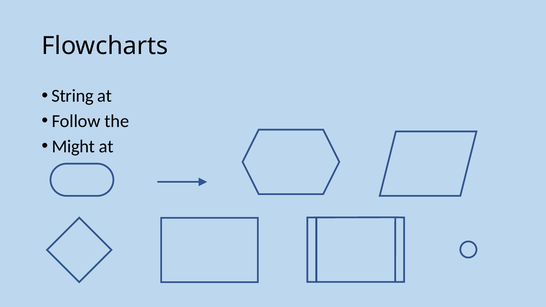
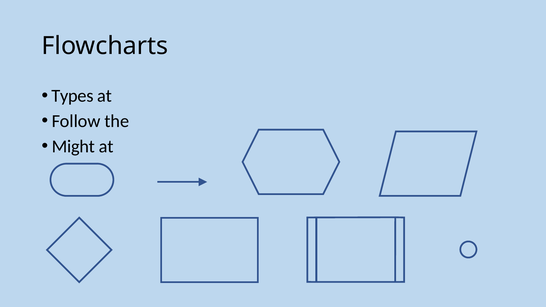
String: String -> Types (73, 96)
